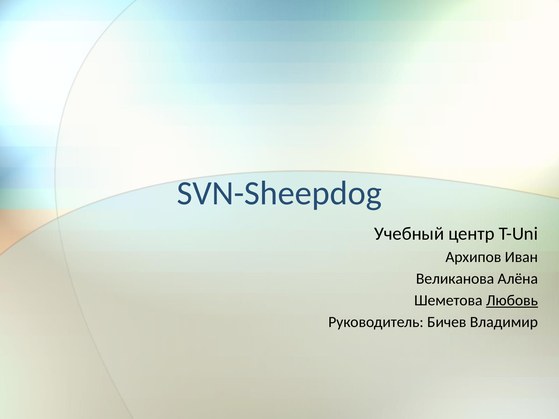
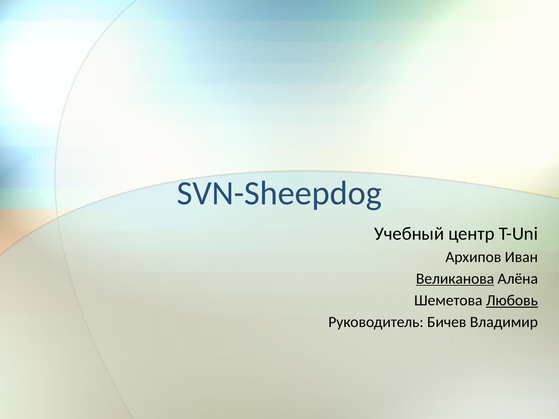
Великанова underline: none -> present (455, 279)
